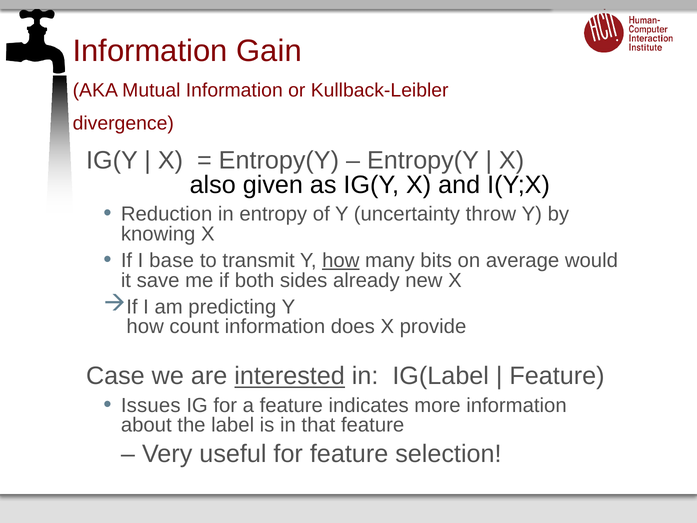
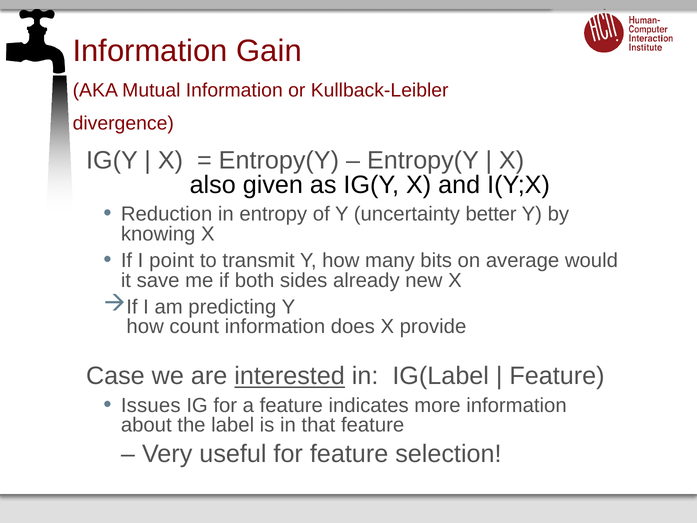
throw: throw -> better (491, 214)
base: base -> point (172, 260)
how underline: present -> none (341, 260)
